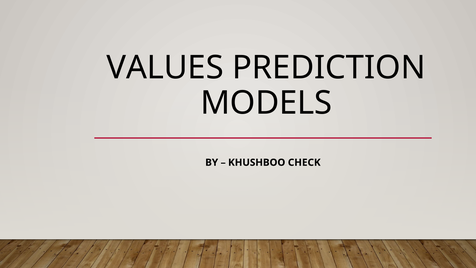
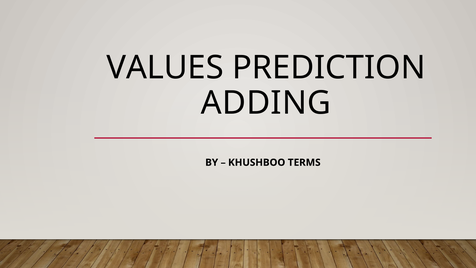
MODELS: MODELS -> ADDING (266, 103)
CHECK: CHECK -> TERMS (304, 162)
